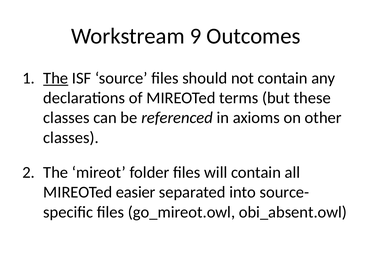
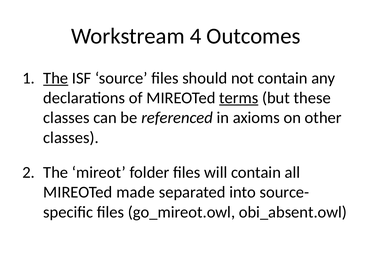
9: 9 -> 4 (196, 36)
terms underline: none -> present (239, 98)
easier: easier -> made (136, 192)
